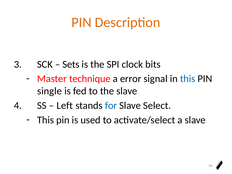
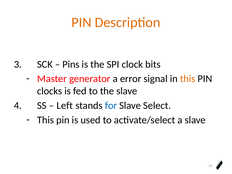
Sets: Sets -> Pins (71, 64)
technique: technique -> generator (90, 79)
this colour: blue -> orange (188, 79)
single: single -> clocks (50, 91)
